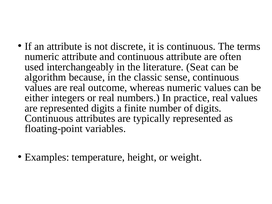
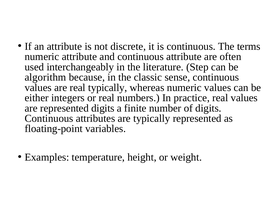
Seat: Seat -> Step (197, 67)
real outcome: outcome -> typically (108, 88)
